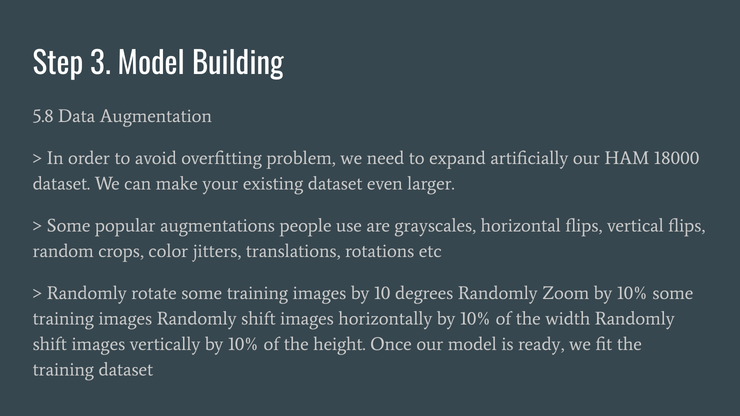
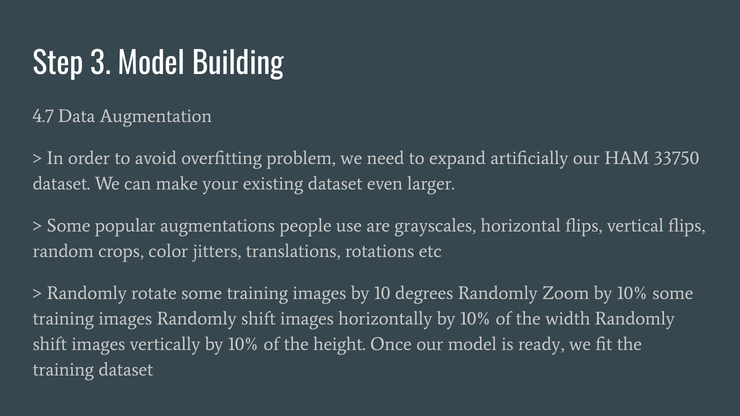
5.8: 5.8 -> 4.7 (43, 116)
18000: 18000 -> 33750 (677, 158)
